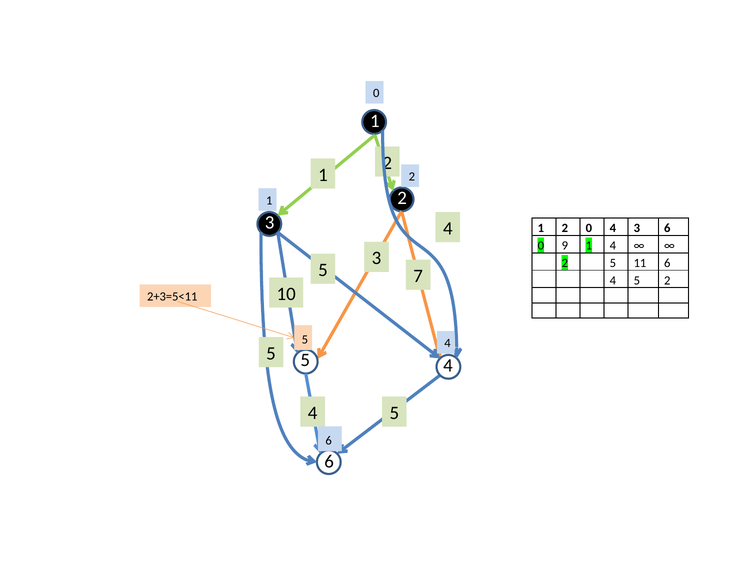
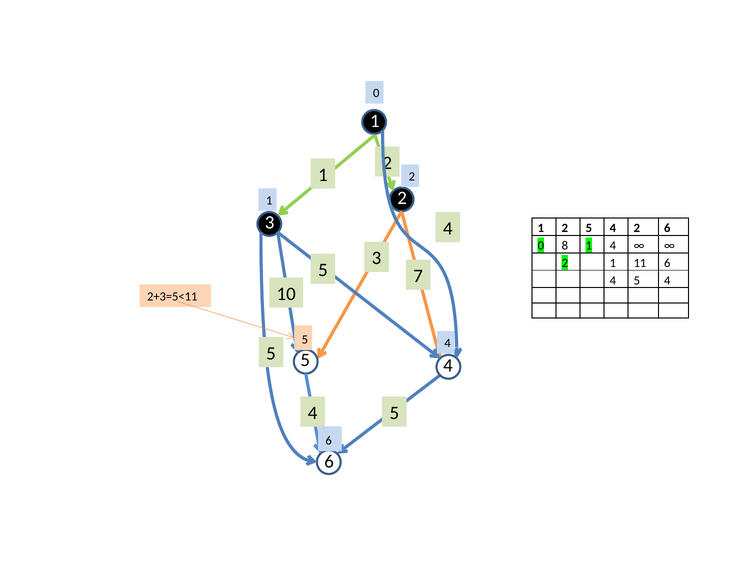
2 0: 0 -> 5 (589, 228)
4 3: 3 -> 2 (637, 228)
9: 9 -> 8 (565, 245)
2 5: 5 -> 1 (613, 263)
4 5 2: 2 -> 4 (667, 280)
